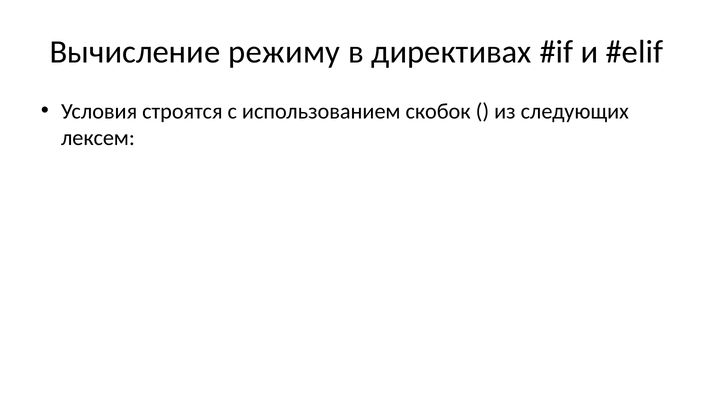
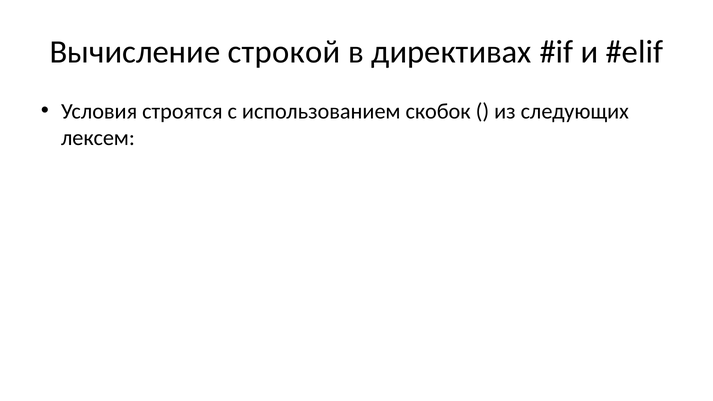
режиму: режиму -> строкой (284, 52)
